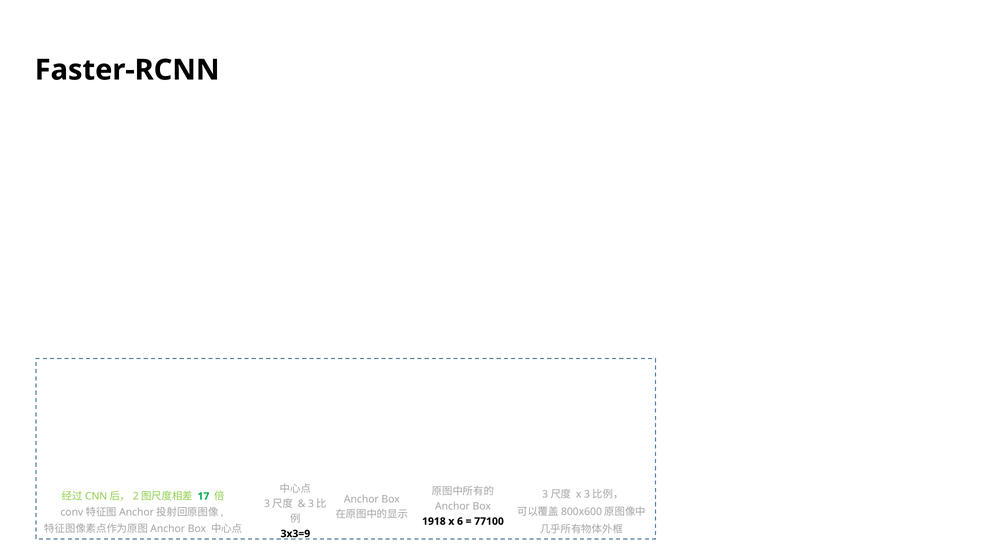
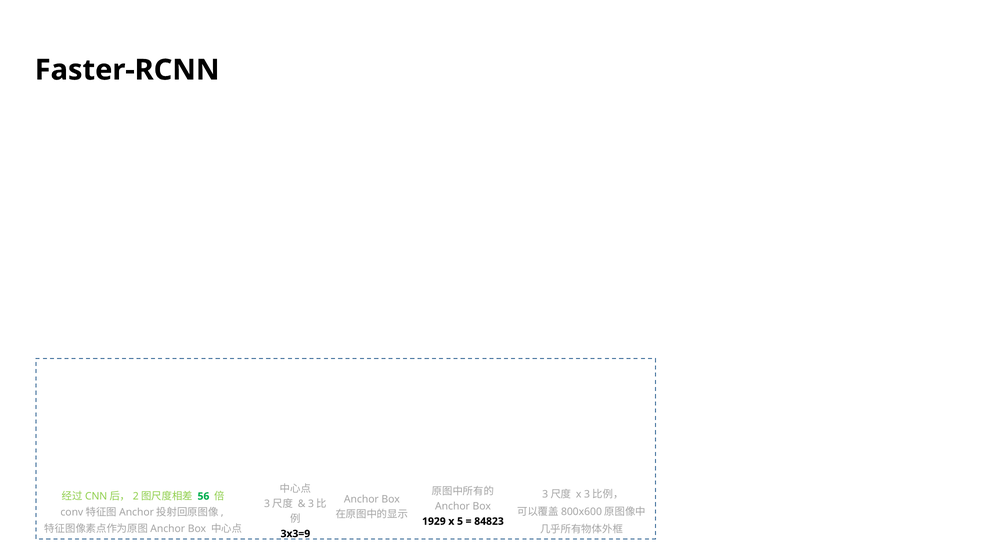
17: 17 -> 56 (203, 497)
1918: 1918 -> 1929 (434, 522)
6: 6 -> 5 (460, 522)
77100: 77100 -> 84823 (489, 522)
